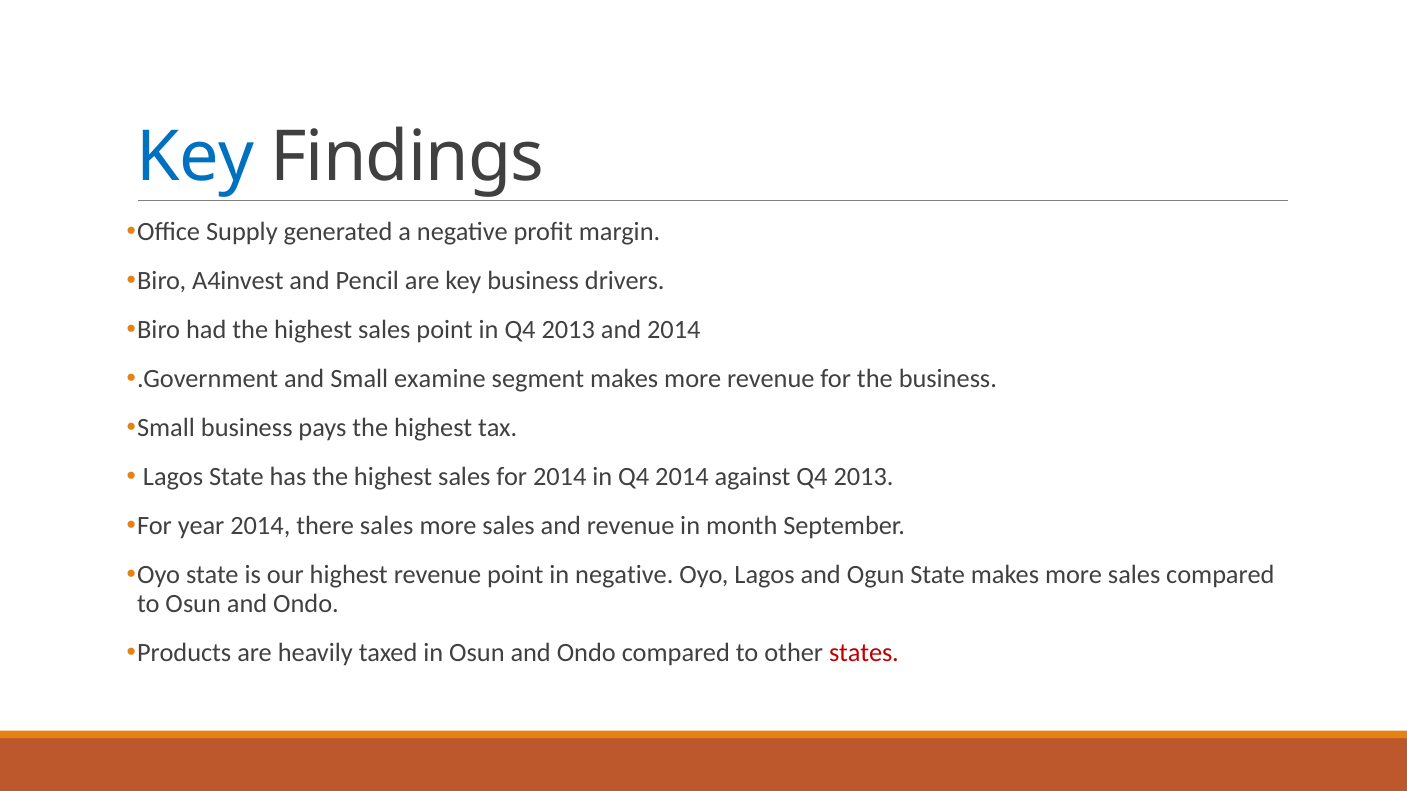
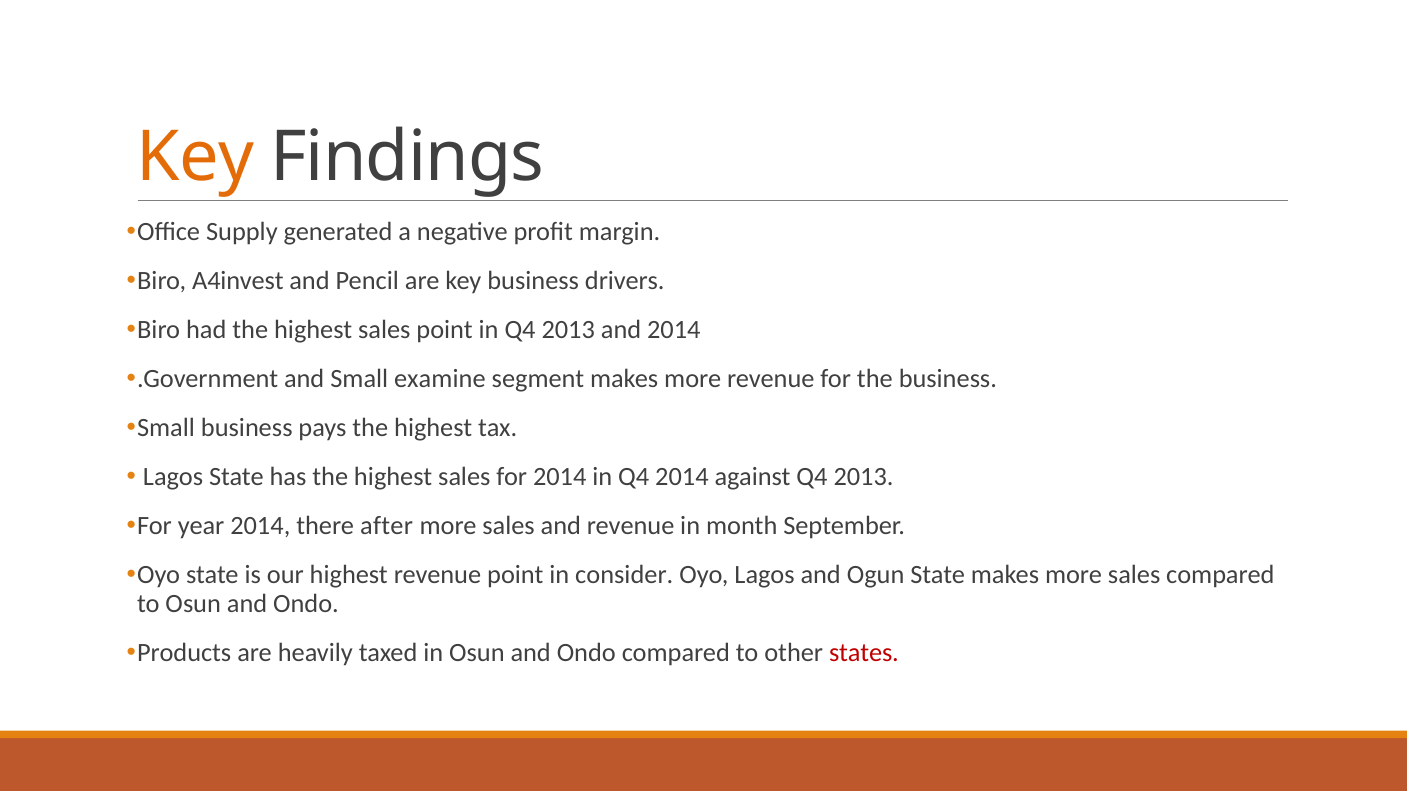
Key colour: blue -> orange (196, 158)
there sales: sales -> after (387, 527)
in negative: negative -> consider (624, 576)
